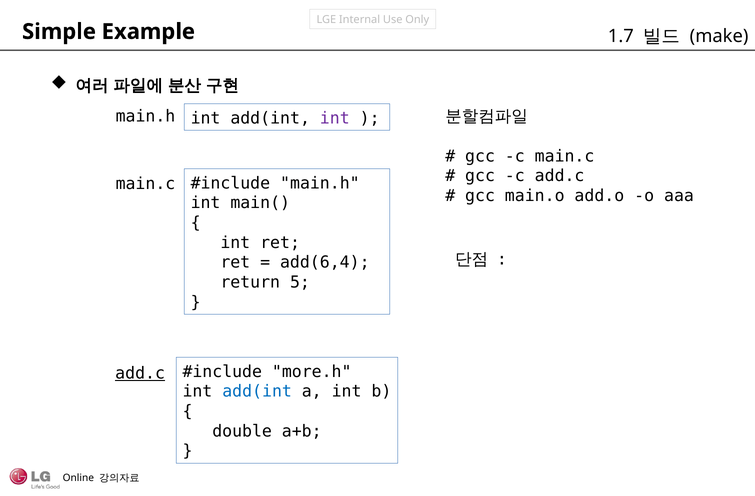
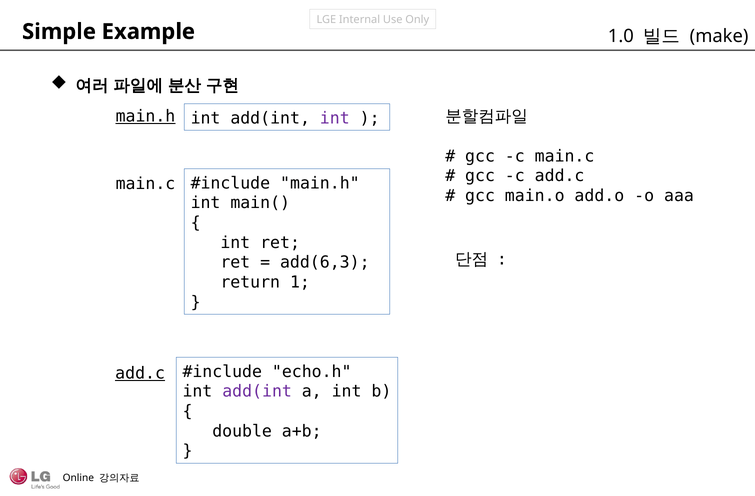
1.7: 1.7 -> 1.0 (621, 36)
main.h underline: none -> present (145, 116)
add(6,4: add(6,4 -> add(6,3 (325, 262)
5: 5 -> 1 (300, 282)
more.h: more.h -> echo.h (312, 372)
add(int colour: blue -> purple (257, 391)
